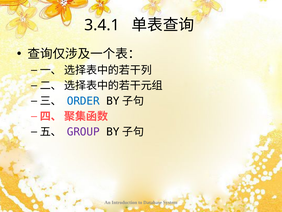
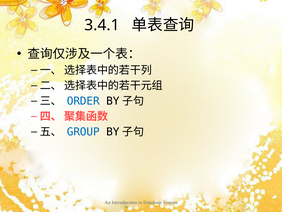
GROUP colour: purple -> blue (83, 132)
